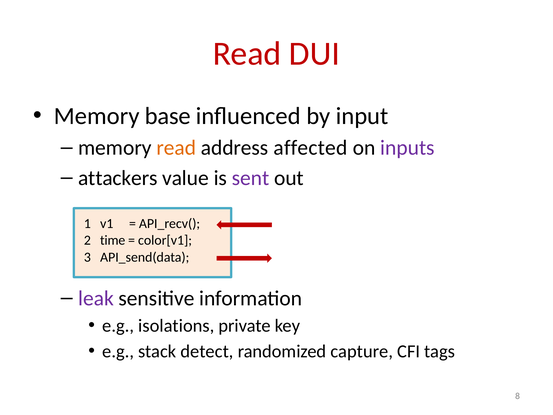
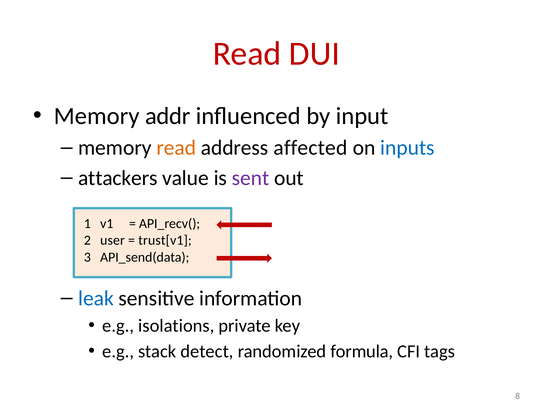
base: base -> addr (168, 116)
inputs colour: purple -> blue (407, 148)
time: time -> user (113, 240)
color[v1: color[v1 -> trust[v1 (165, 240)
leak colour: purple -> blue (96, 298)
capture: capture -> formula (362, 351)
